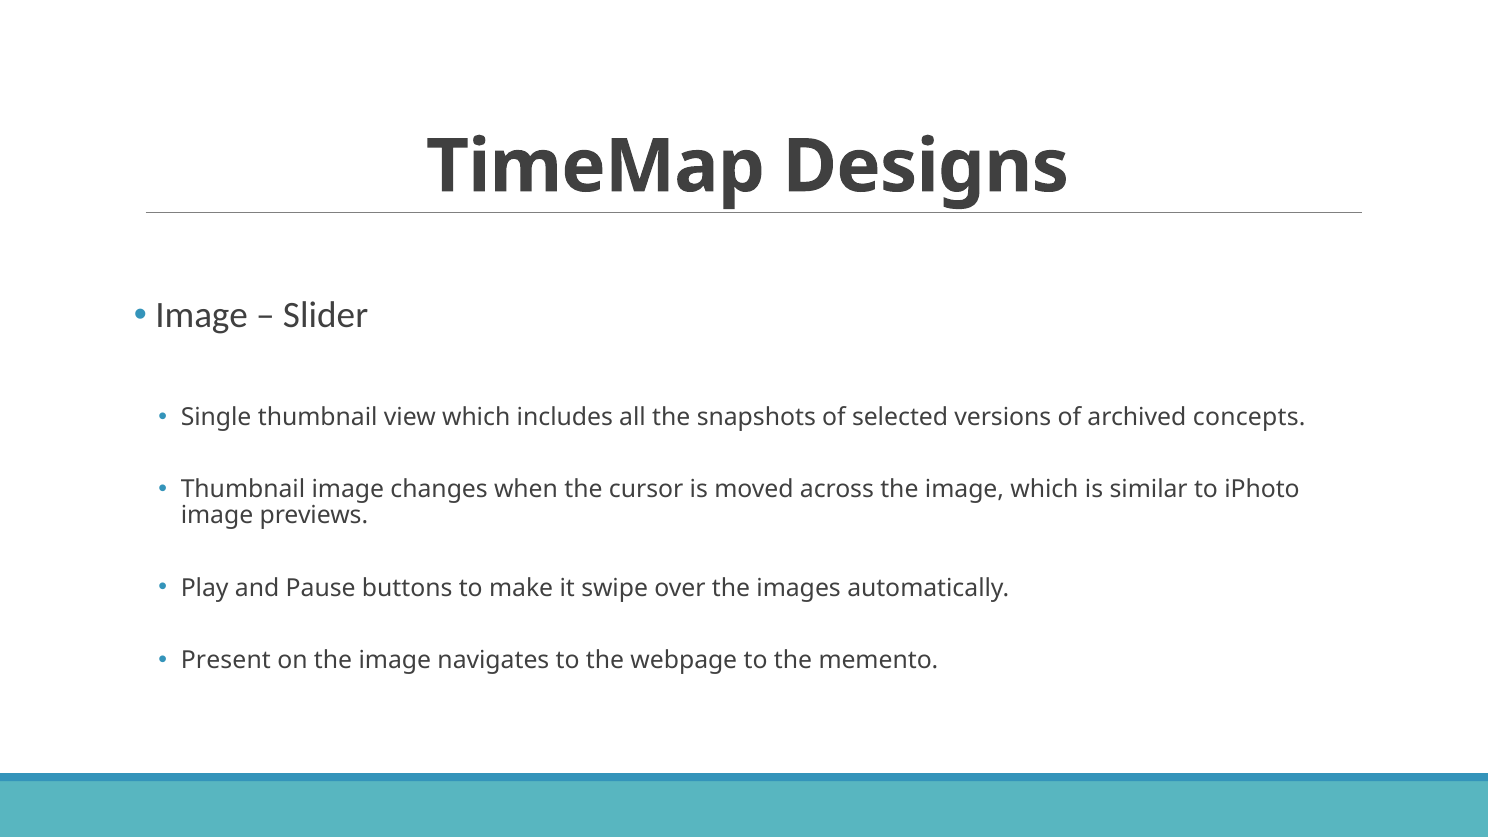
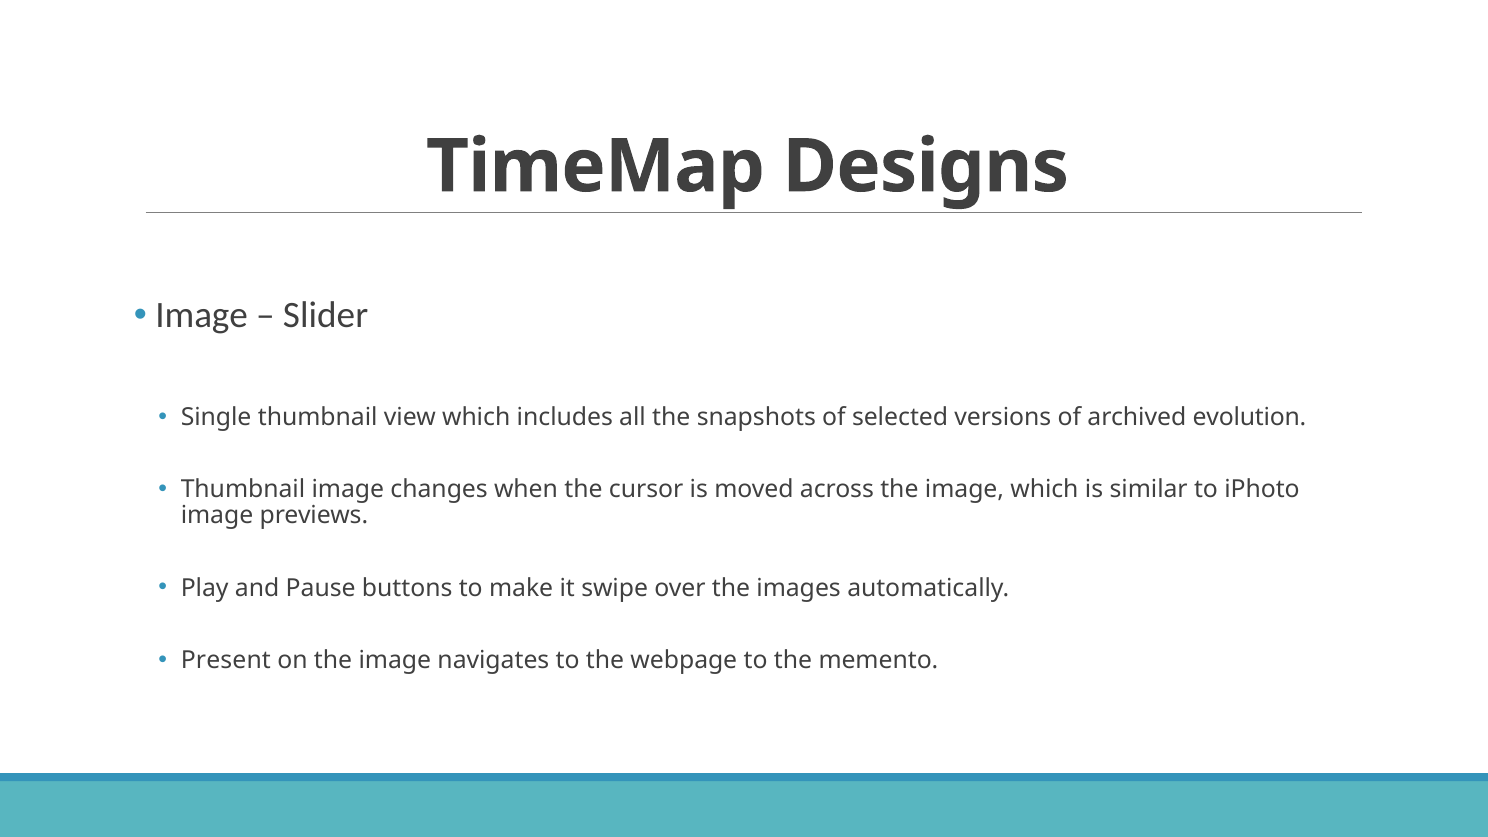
concepts: concepts -> evolution (1249, 417)
